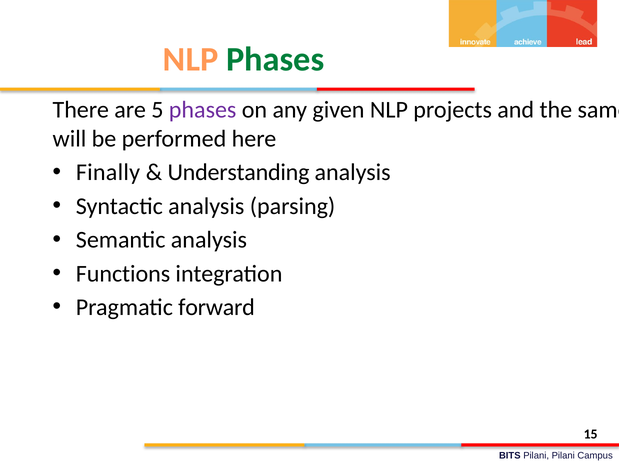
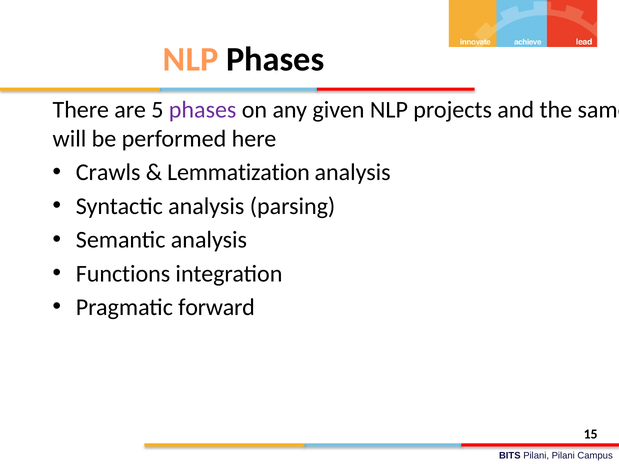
Phases colour: green -> black (275, 59)
Finally: Finally -> Crawls (108, 173)
Understanding: Understanding -> Lemmatization (238, 173)
